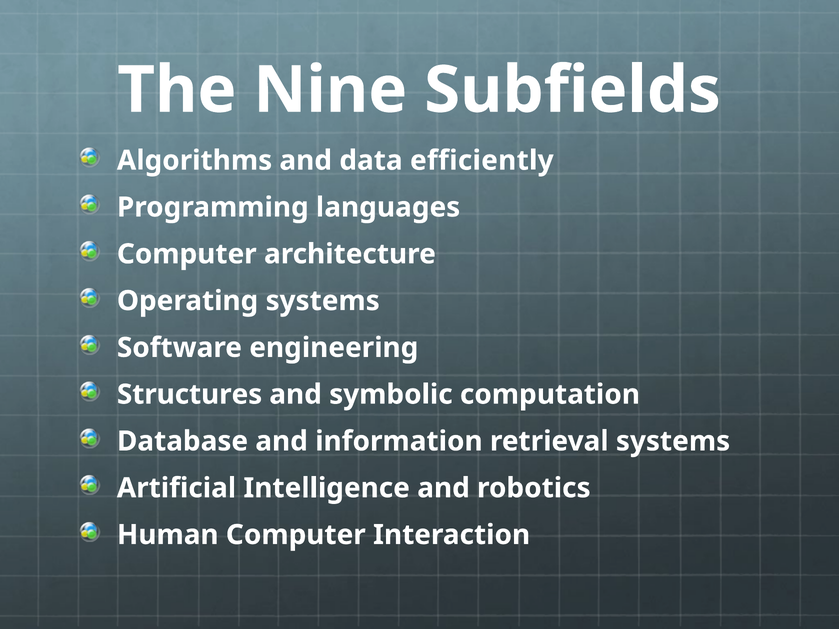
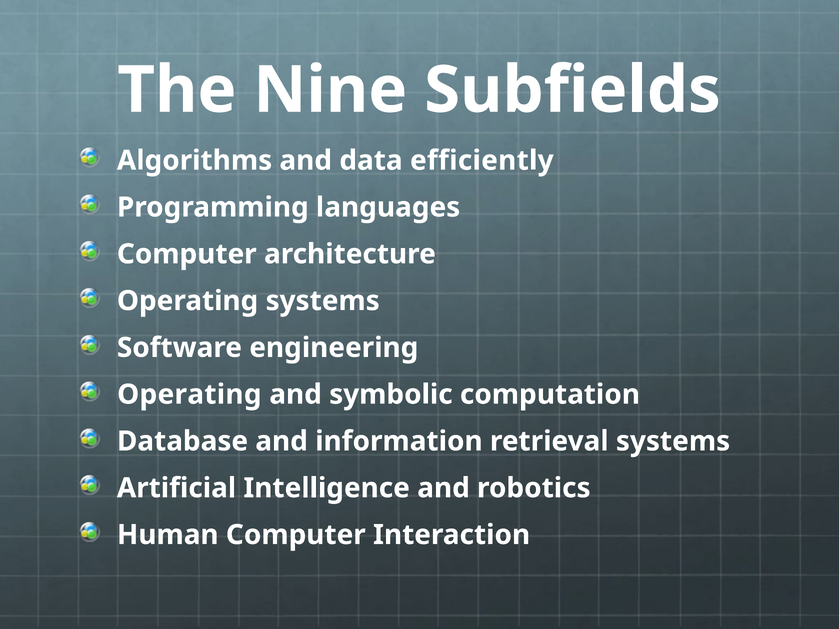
Structures: Structures -> Operating (189, 395)
